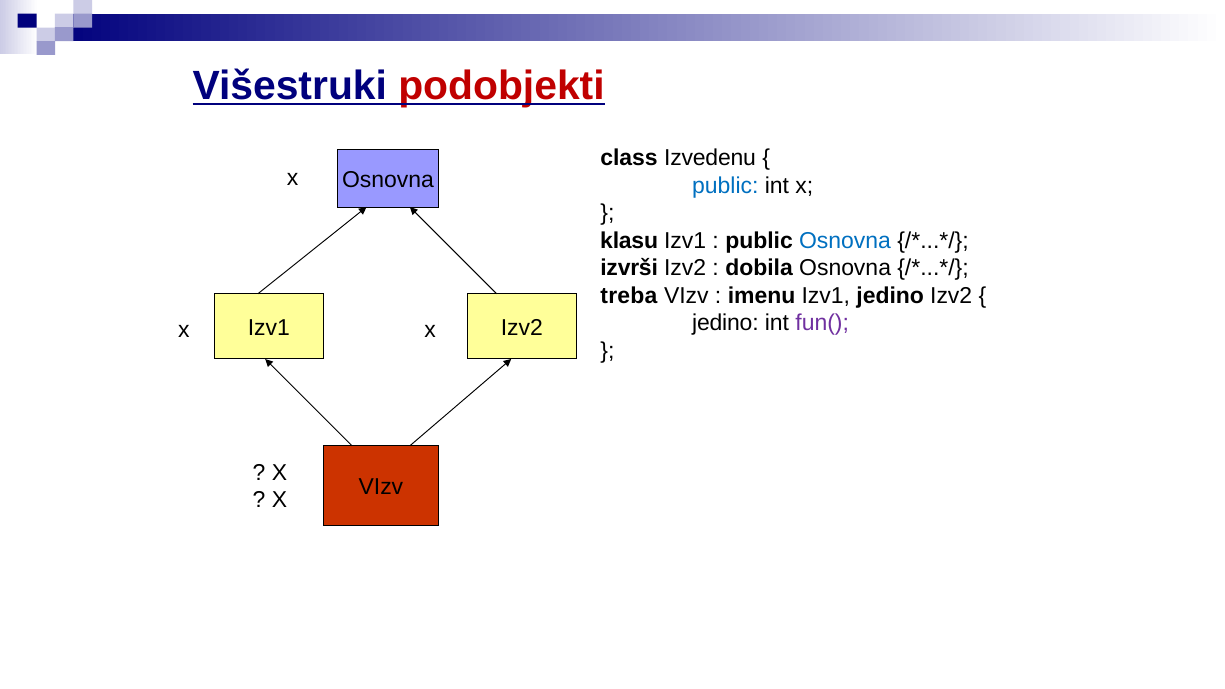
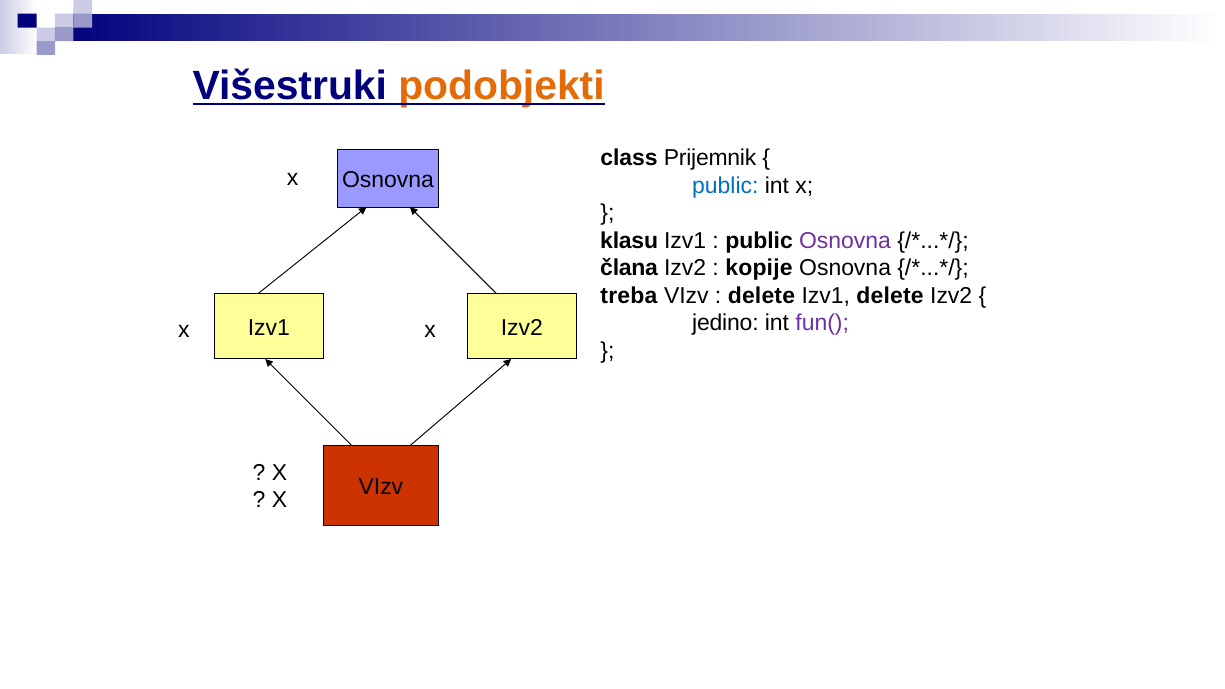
podobjekti colour: red -> orange (501, 86)
Izvedenu: Izvedenu -> Prijemnik (710, 158)
Osnovna colour: blue -> purple (845, 241)
izvrši: izvrši -> člana (629, 268)
dobila: dobila -> kopije (759, 268)
imenu: imenu -> delete (761, 296)
Izv1 jedino: jedino -> delete (890, 296)
